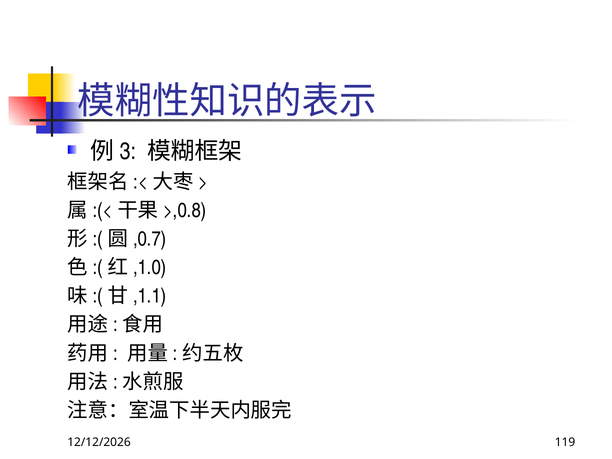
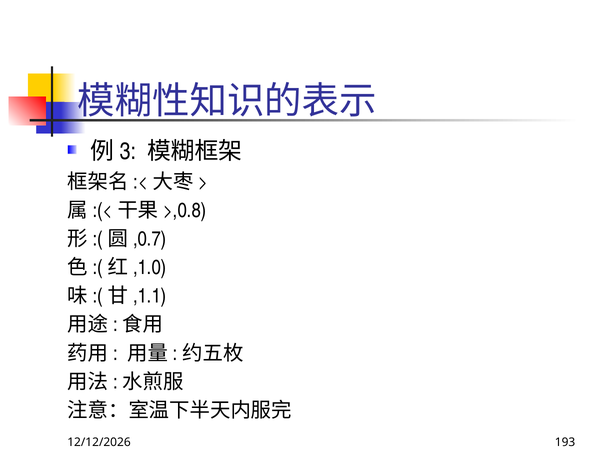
119: 119 -> 193 (565, 443)
